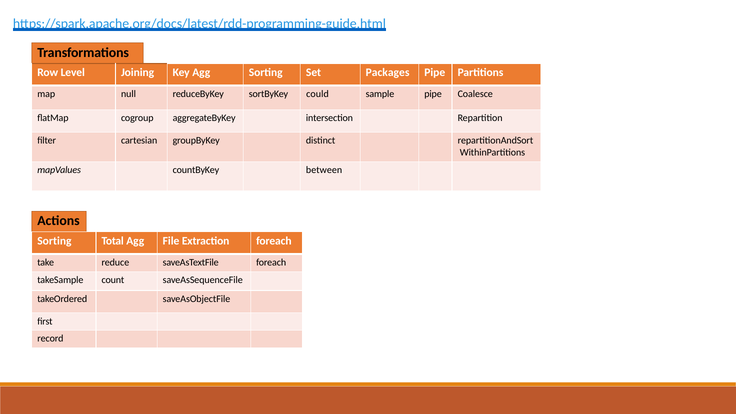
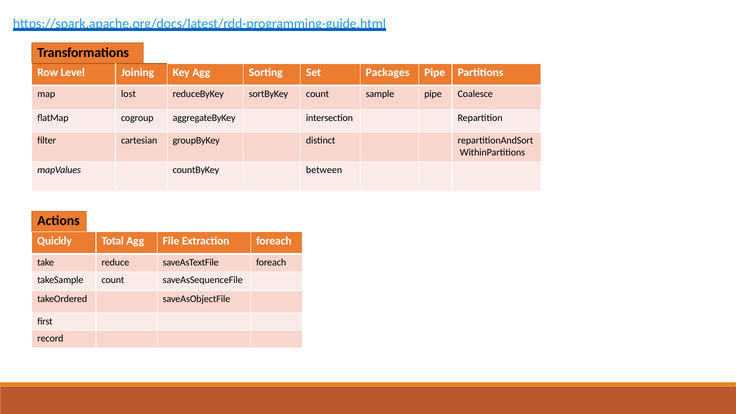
null: null -> lost (128, 94)
sortByKey could: could -> count (318, 94)
Sorting: Sorting -> Quickly (54, 241)
